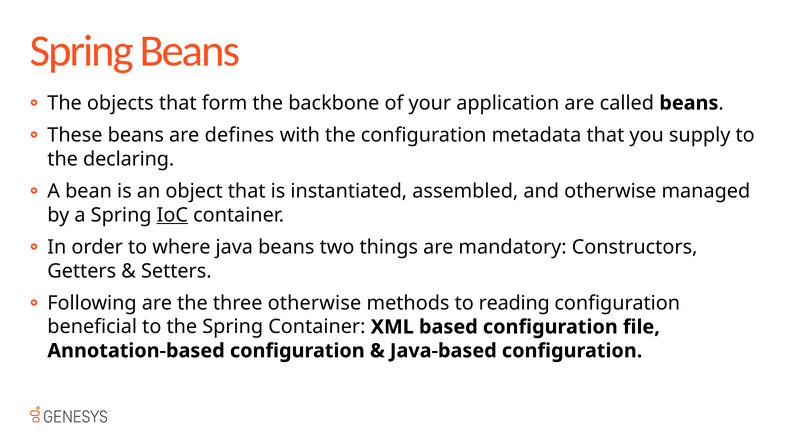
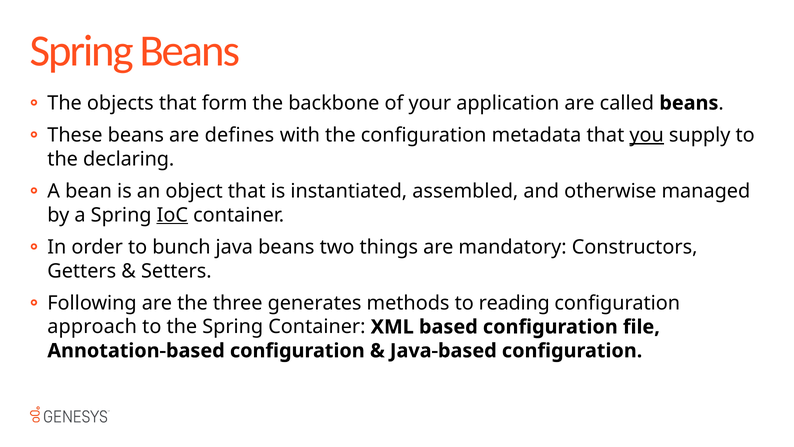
you underline: none -> present (647, 135)
where: where -> bunch (181, 247)
three otherwise: otherwise -> generates (315, 303)
beneficial: beneficial -> approach (92, 327)
